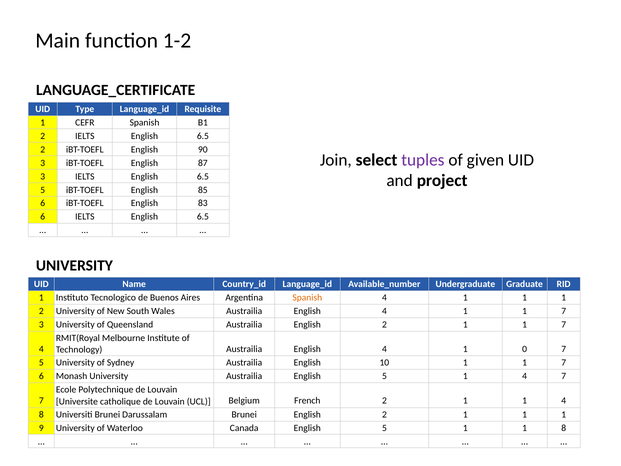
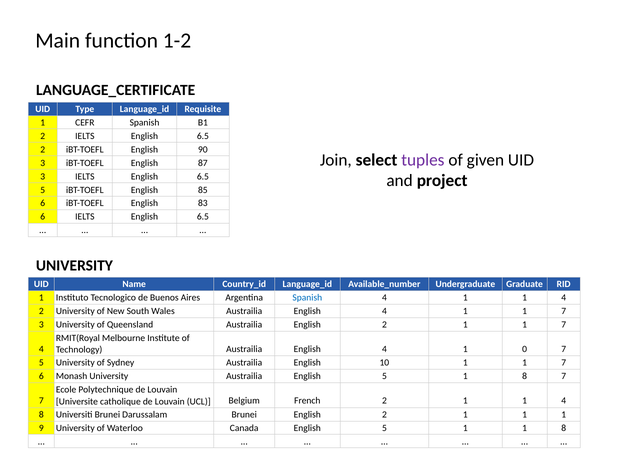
Spanish colour: orange -> blue (307, 298)
4 1 1 1: 1 -> 4 (564, 298)
5 1 4: 4 -> 8 (525, 376)
